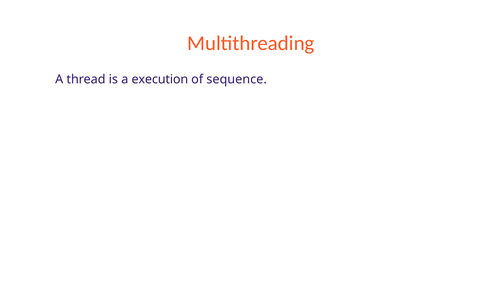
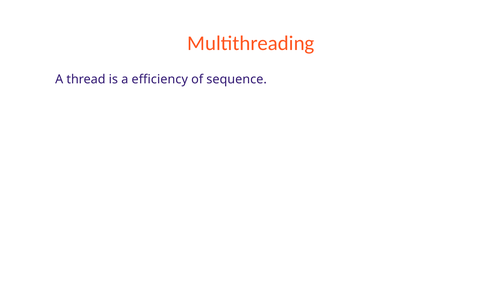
execution: execution -> efficiency (160, 79)
